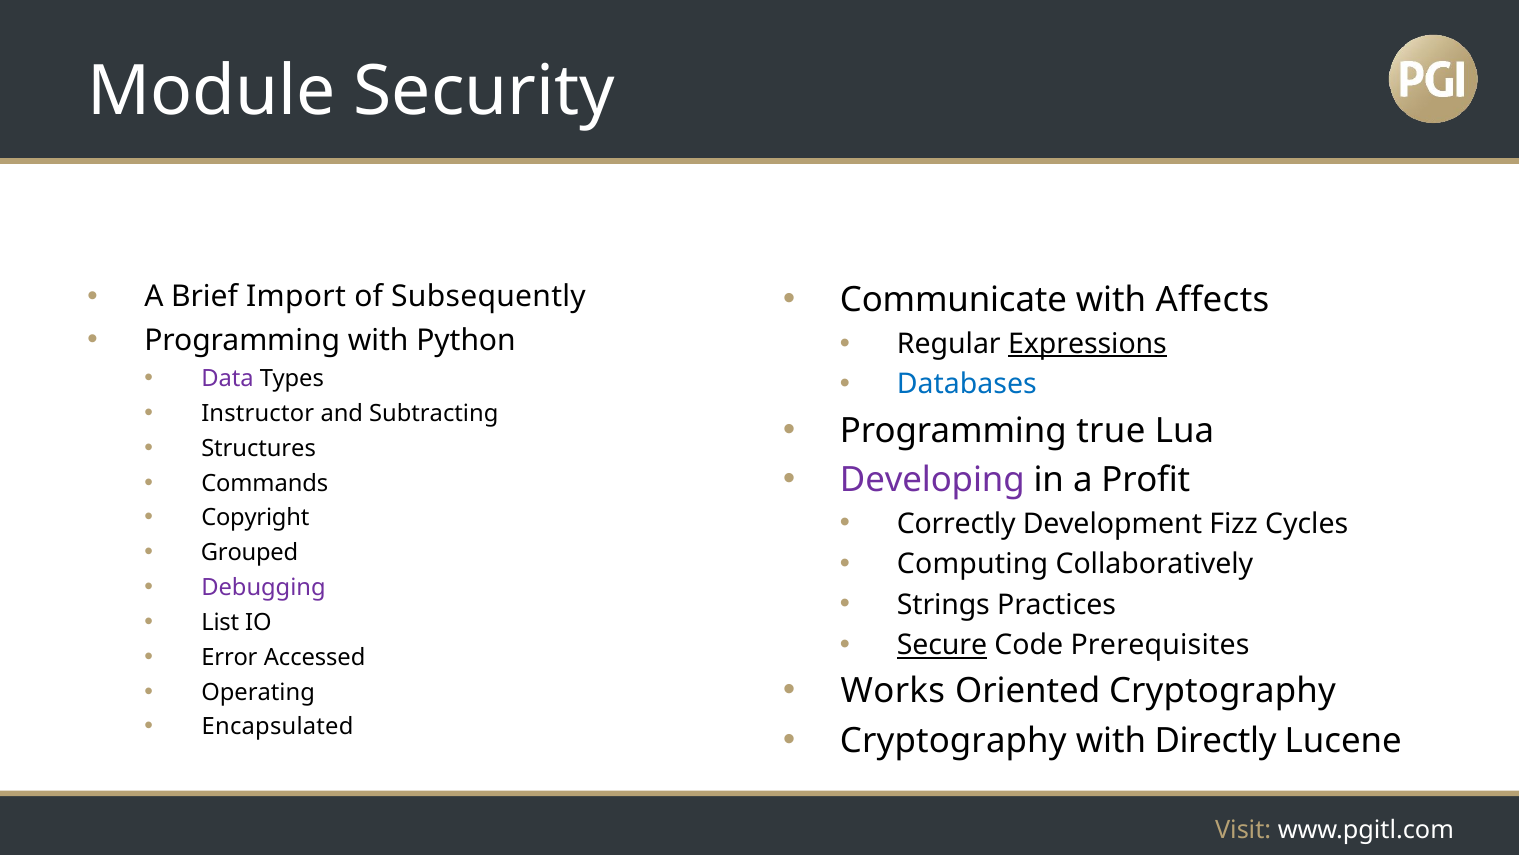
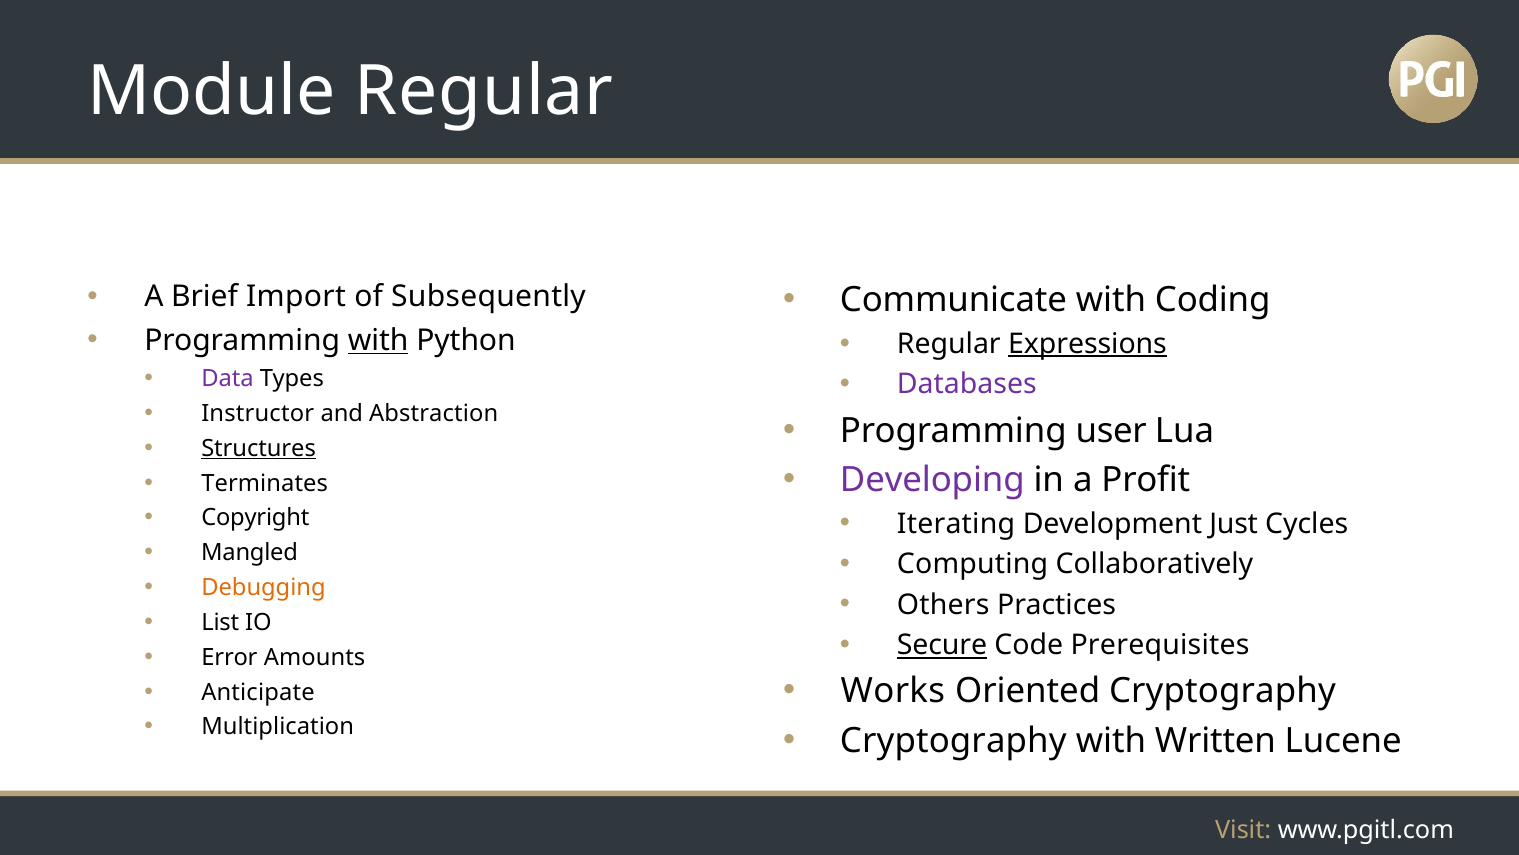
Module Security: Security -> Regular (484, 92)
Affects: Affects -> Coding (1213, 300)
with underline: none -> present (378, 340)
Databases colour: blue -> purple (967, 384)
Subtracting: Subtracting -> Abstraction (434, 413)
true: true -> user (1111, 430)
Structures underline: none -> present (259, 448)
Commands: Commands -> Terminates (265, 483)
Correctly: Correctly -> Iterating (956, 523)
Fizz: Fizz -> Just (1234, 523)
Grouped: Grouped -> Mangled (250, 553)
Debugging colour: purple -> orange (263, 587)
Strings: Strings -> Others (943, 604)
Accessed: Accessed -> Amounts (315, 657)
Operating: Operating -> Anticipate (258, 692)
Encapsulated: Encapsulated -> Multiplication (278, 727)
Directly: Directly -> Written (1215, 740)
